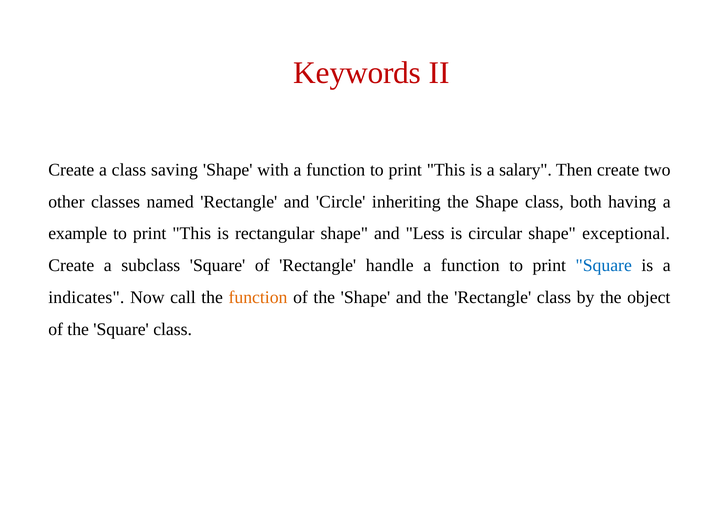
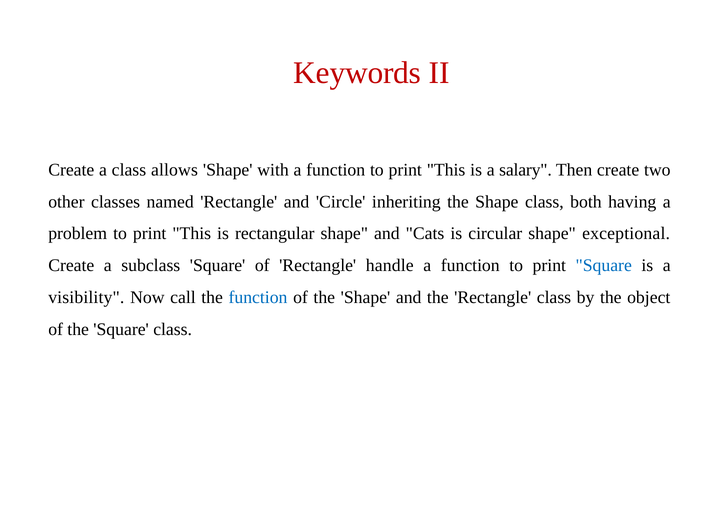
saving: saving -> allows (174, 170)
example: example -> problem (78, 234)
Less: Less -> Cats (425, 234)
indicates: indicates -> visibility (86, 297)
function colour: orange -> blue (258, 297)
